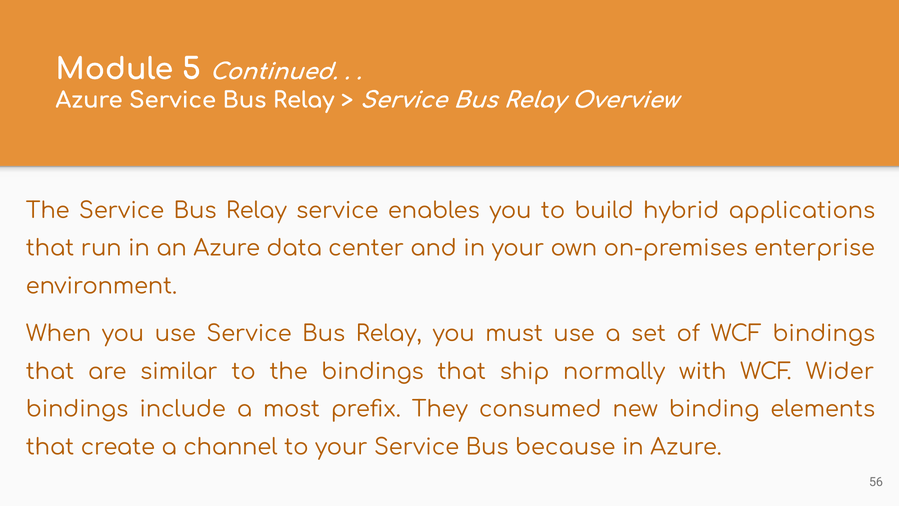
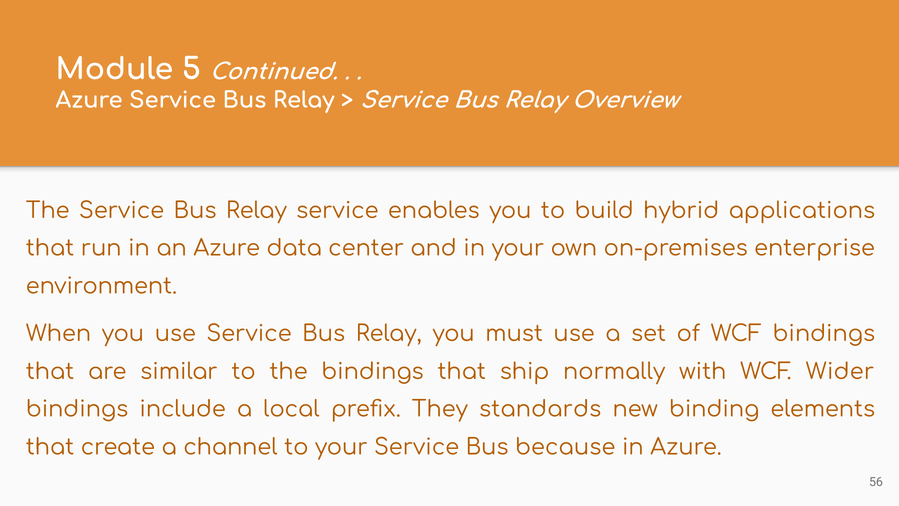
most: most -> local (291, 409)
consumed: consumed -> standards (540, 409)
